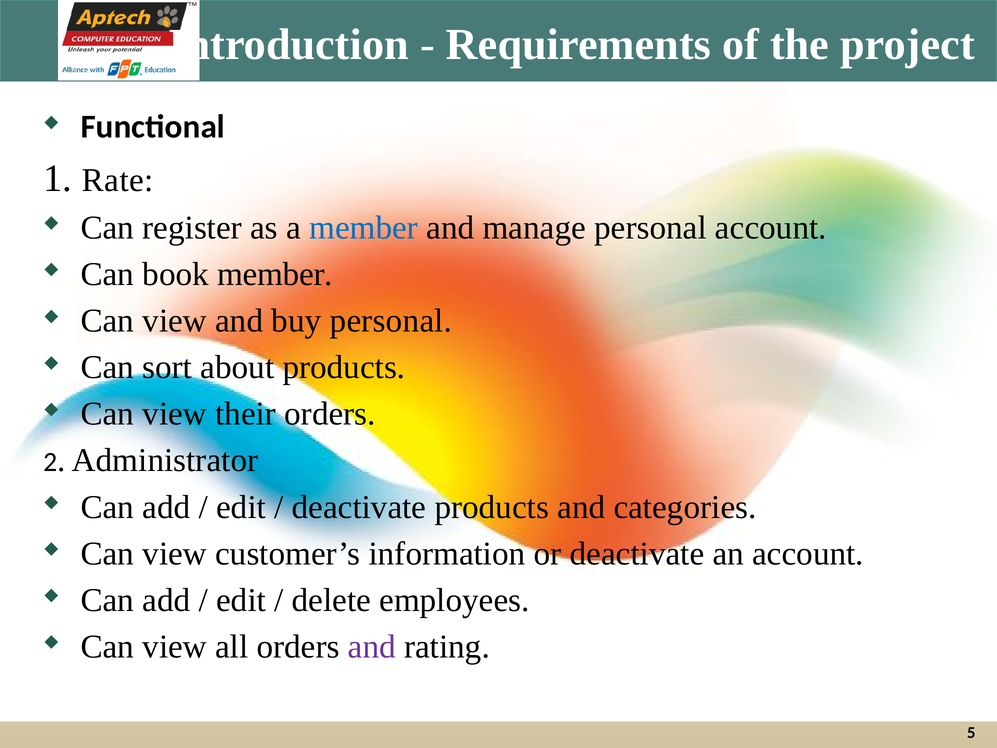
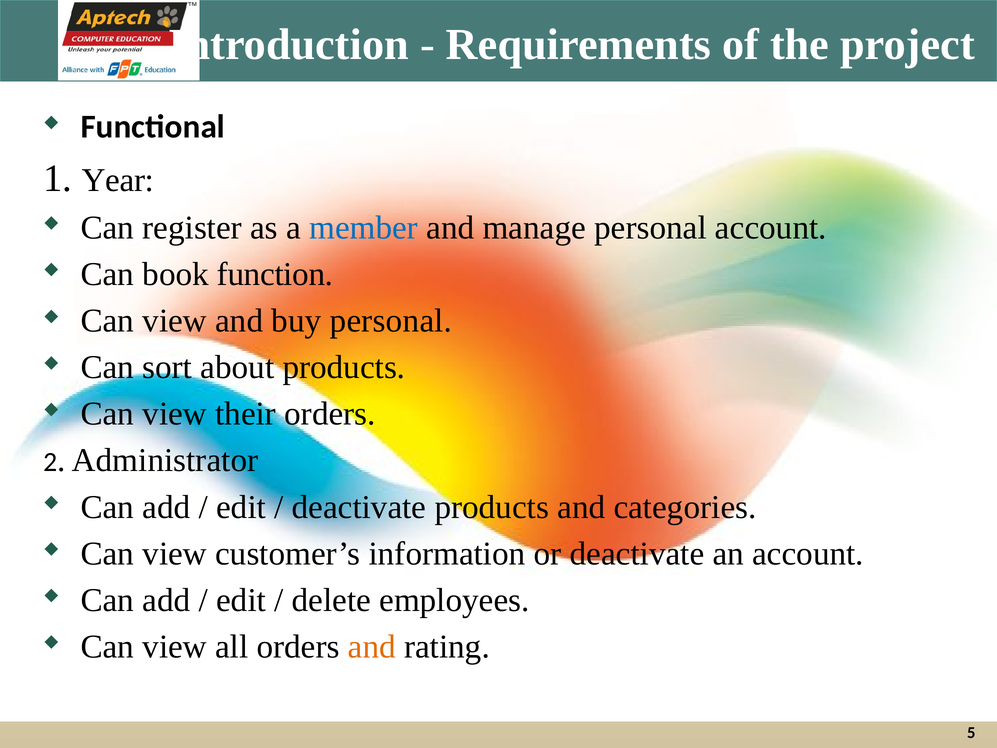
Rate: Rate -> Year (118, 180)
book member: member -> function (275, 274)
and colour: purple -> orange (372, 646)
